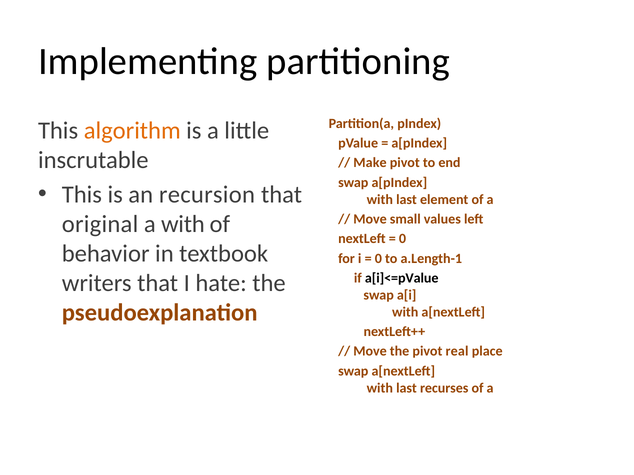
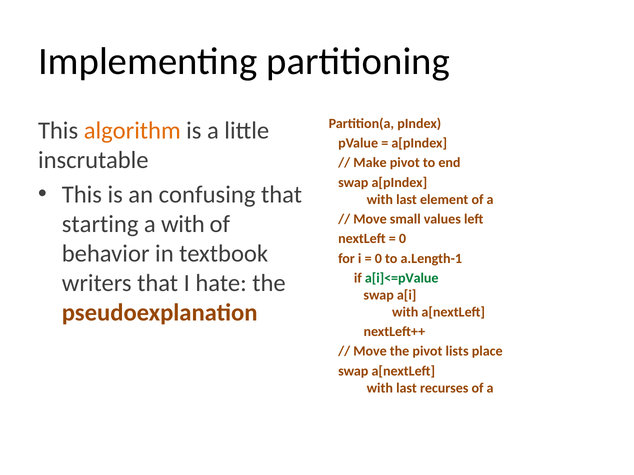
recursion: recursion -> confusing (207, 195)
original: original -> starting (100, 224)
a[i]<=pValue colour: black -> green (402, 278)
real: real -> lists (457, 352)
